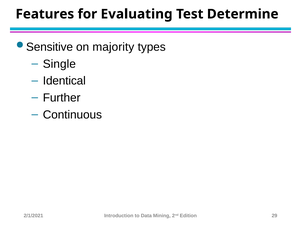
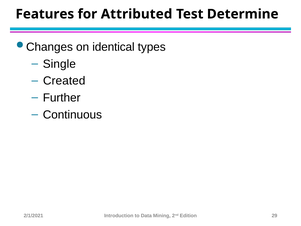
Evaluating: Evaluating -> Attributed (137, 14)
Sensitive: Sensitive -> Changes (50, 47)
majority: majority -> identical (113, 47)
Identical: Identical -> Created (64, 81)
